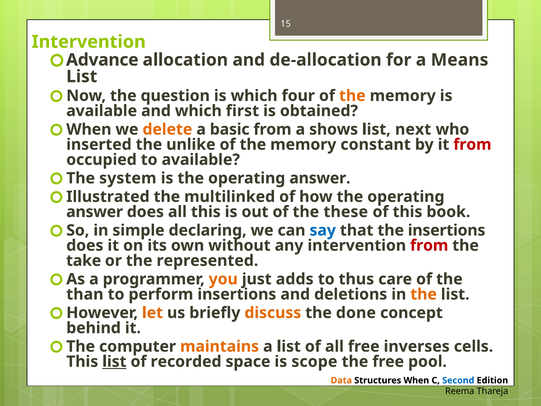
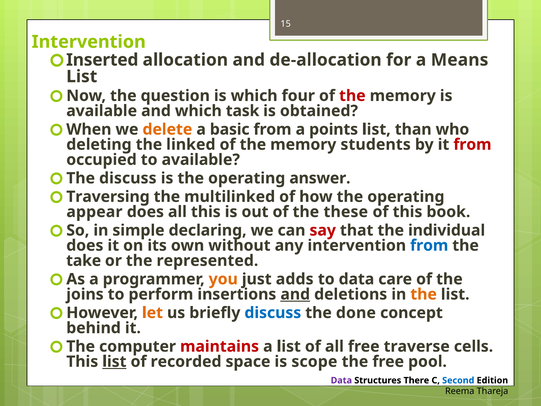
Advance: Advance -> Inserted (102, 60)
the colour: orange -> red (352, 96)
first: first -> task (243, 111)
shows: shows -> points (334, 129)
next: next -> than (413, 129)
inserted: inserted -> deleting (99, 144)
unlike: unlike -> linked (191, 144)
constant: constant -> students (376, 144)
The system: system -> discuss (128, 178)
Illustrated: Illustrated -> Traversing (108, 197)
answer: answer -> appear (94, 212)
say colour: blue -> red (323, 230)
the insertions: insertions -> individual (447, 230)
from colour: red -> blue (429, 245)
to thus: thus -> data (356, 279)
than: than -> joins (85, 294)
and underline: none -> present (295, 294)
discuss colour: orange -> blue (273, 313)
maintains colour: orange -> red (220, 346)
inverses: inverses -> traverse (417, 346)
Data colour: orange -> purple (341, 380)
Structures When: When -> There (416, 380)
